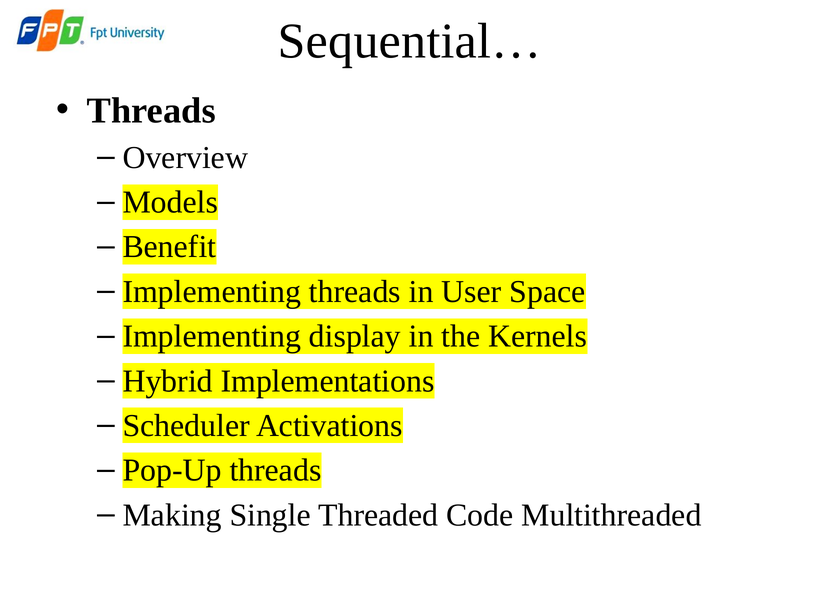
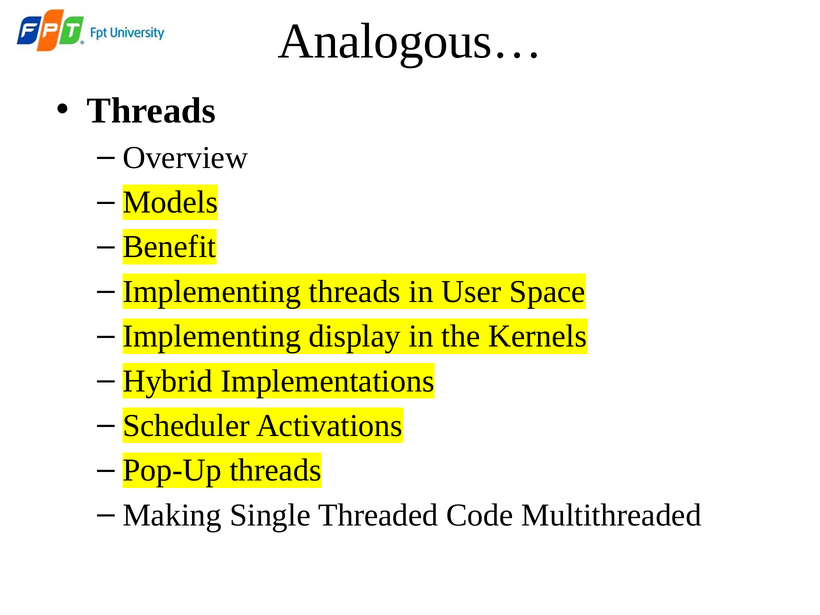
Sequential…: Sequential… -> Analogous… (410, 41)
